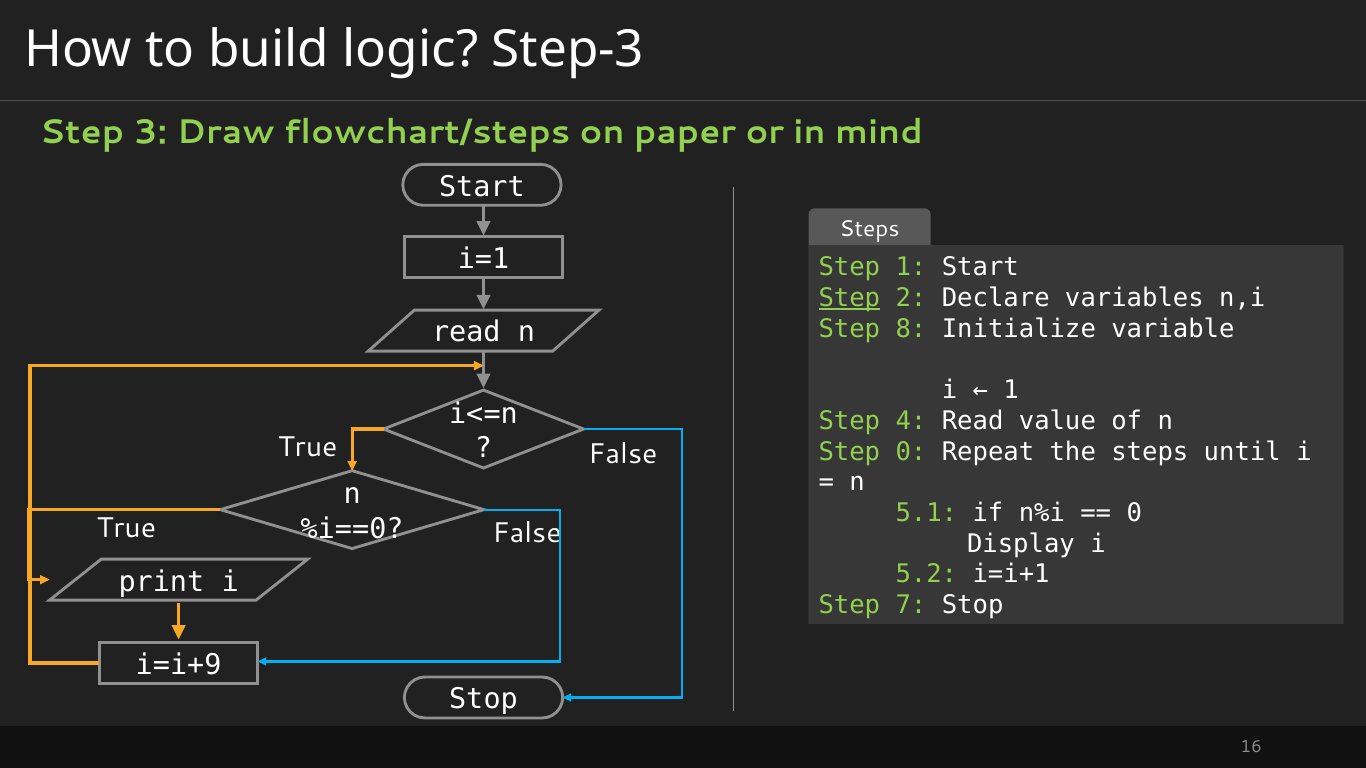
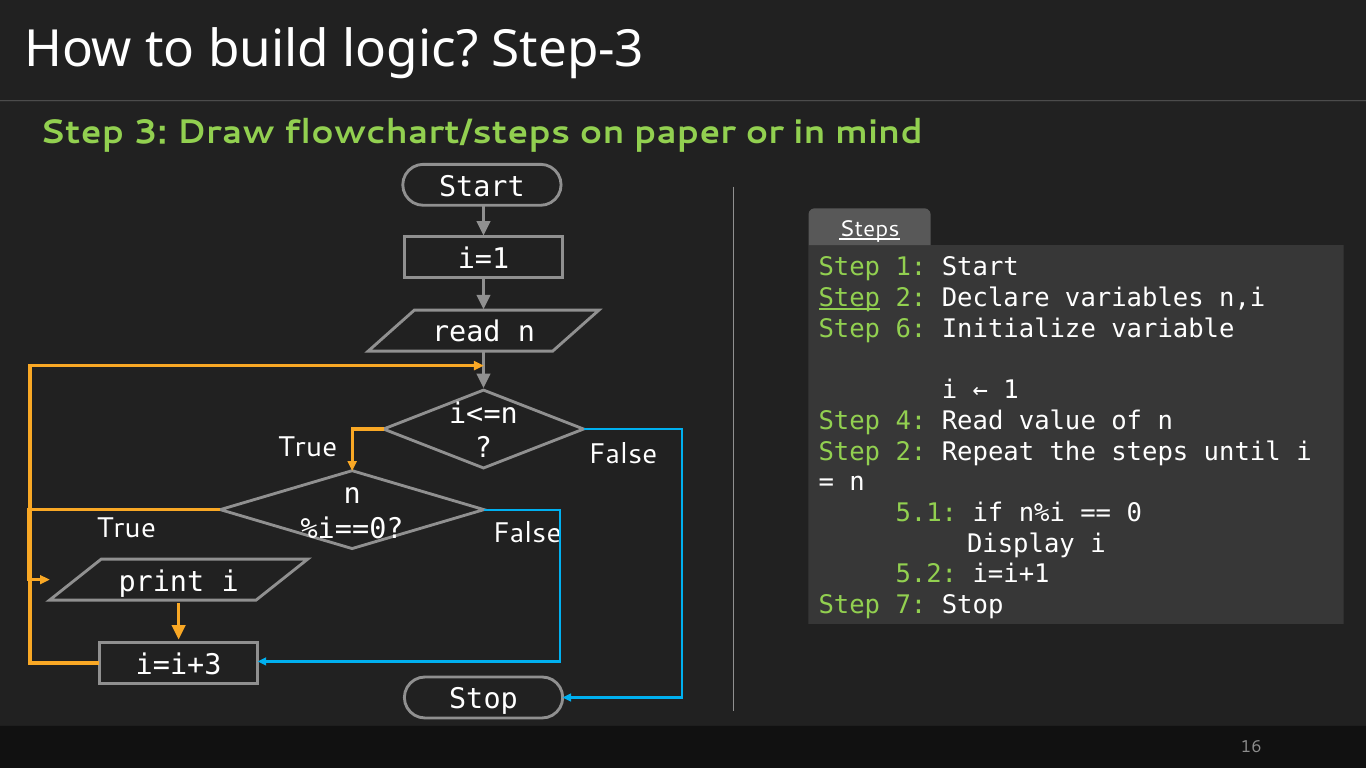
Steps underline: none -> present (870, 229)
8: 8 -> 6 (911, 329)
0: 0 -> 2 (911, 452)
i=i+9: i=i+9 -> i=i+3 (179, 665)
